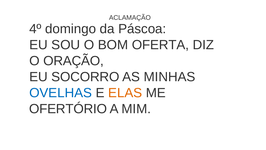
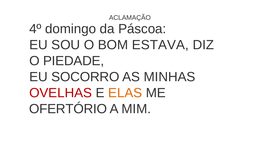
OFERTA: OFERTA -> ESTAVA (160, 45)
ORAÇÃO: ORAÇÃO -> PIEDADE (74, 61)
OVELHAS colour: blue -> red (61, 93)
